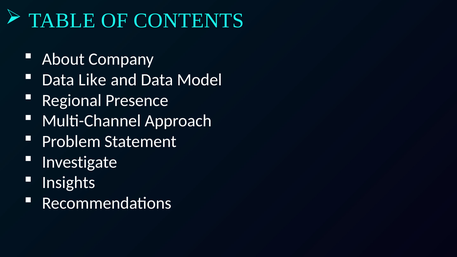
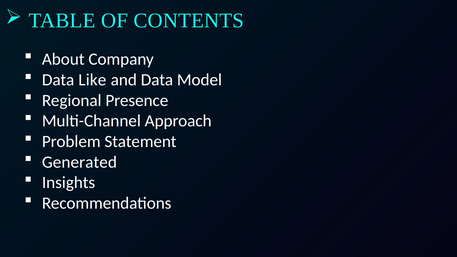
Investigate: Investigate -> Generated (79, 162)
